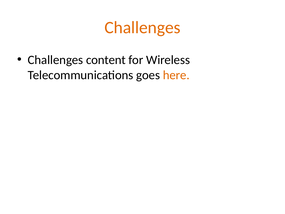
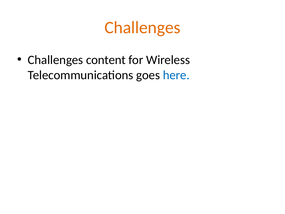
here colour: orange -> blue (176, 75)
